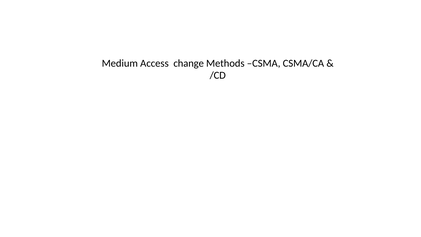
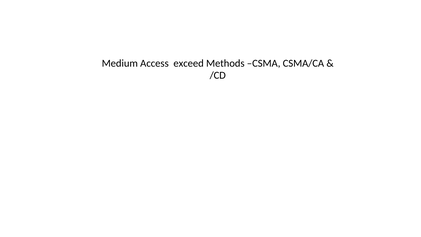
change: change -> exceed (189, 63)
